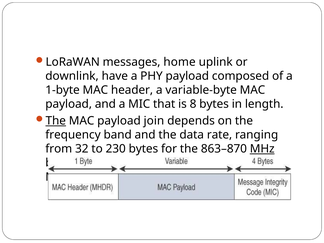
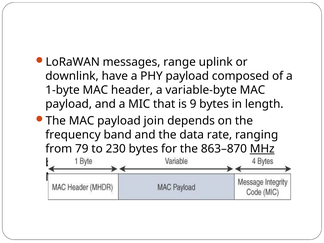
home: home -> range (180, 62)
8: 8 -> 9 (193, 104)
The underline: present -> none (56, 121)
32: 32 -> 79 (82, 149)
